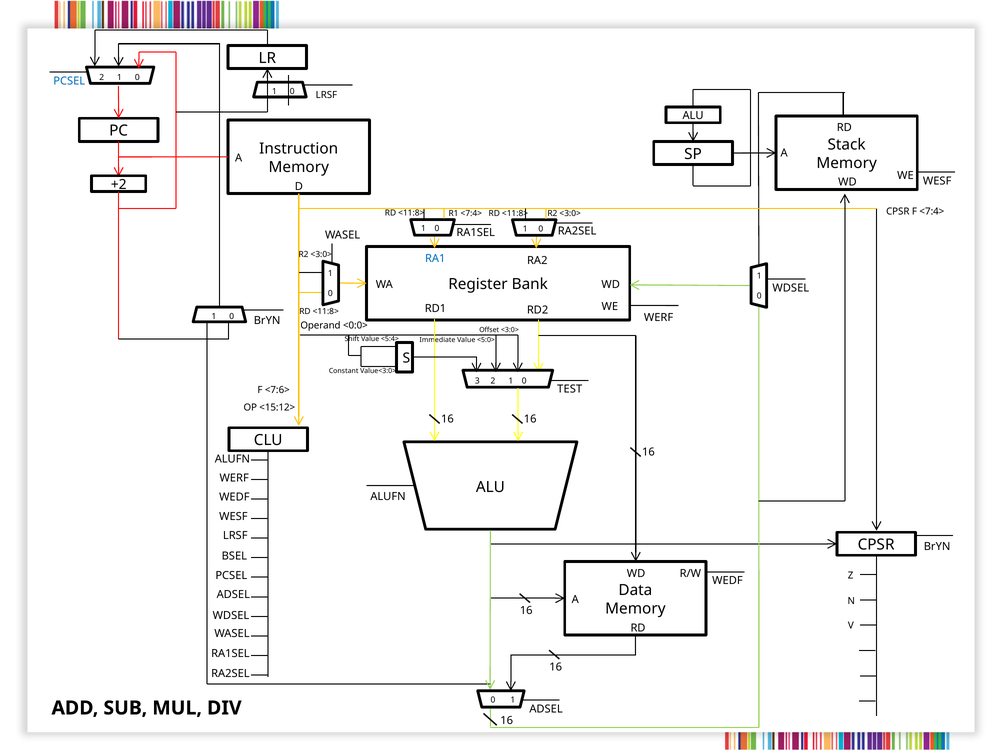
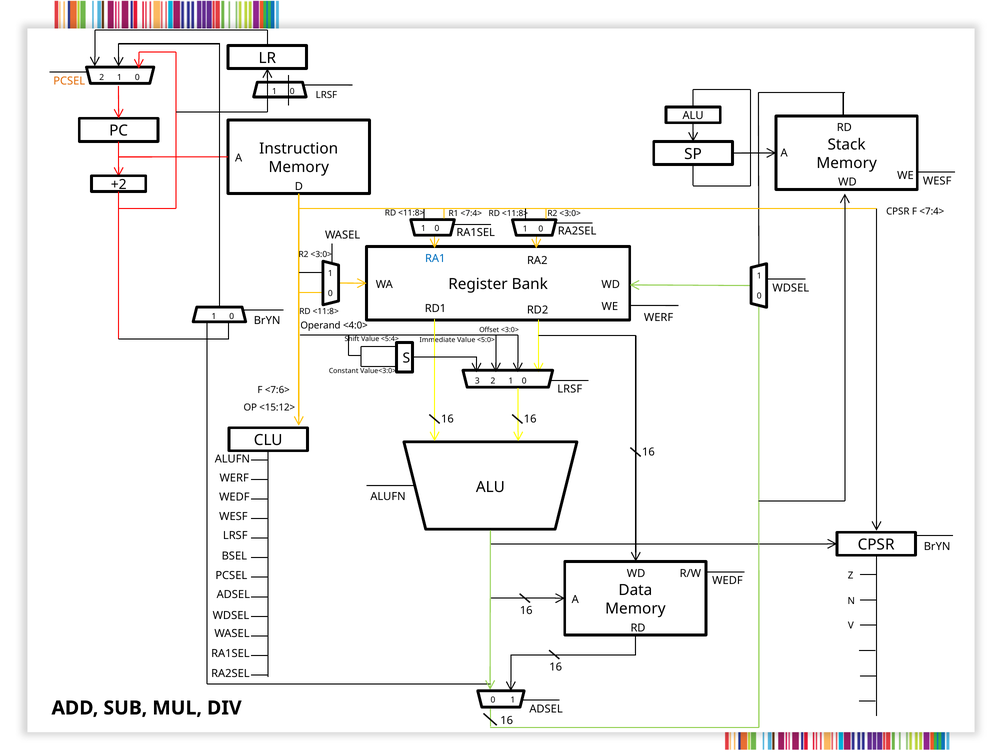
PCSEL colour: blue -> orange (69, 81)
<0:0>: <0:0> -> <4:0> (355, 325)
TEST: TEST -> LRSF (570, 389)
